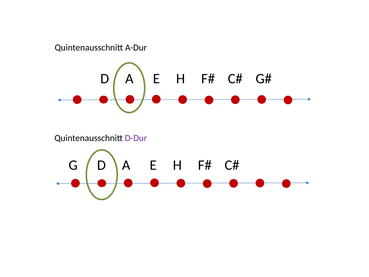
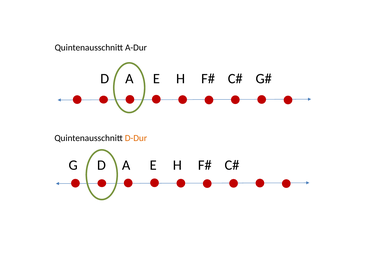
D-Dur colour: purple -> orange (136, 138)
